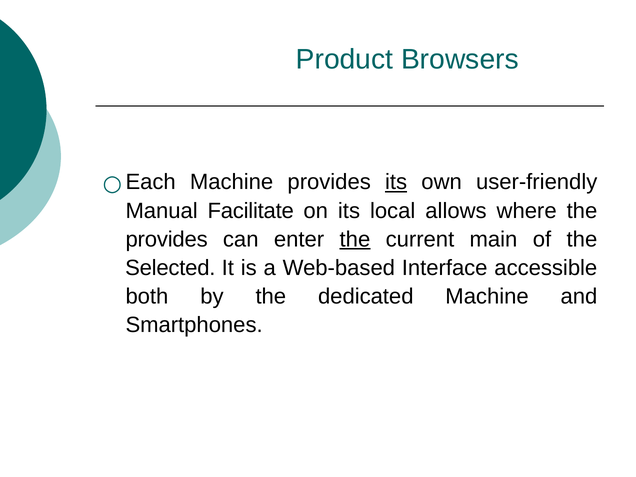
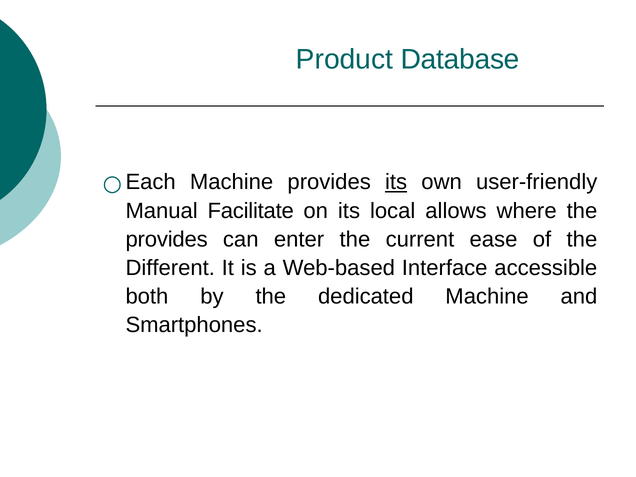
Browsers: Browsers -> Database (460, 59)
the underline: present -> none (355, 239)
main: main -> ease (494, 239)
Selected: Selected -> Different (170, 268)
